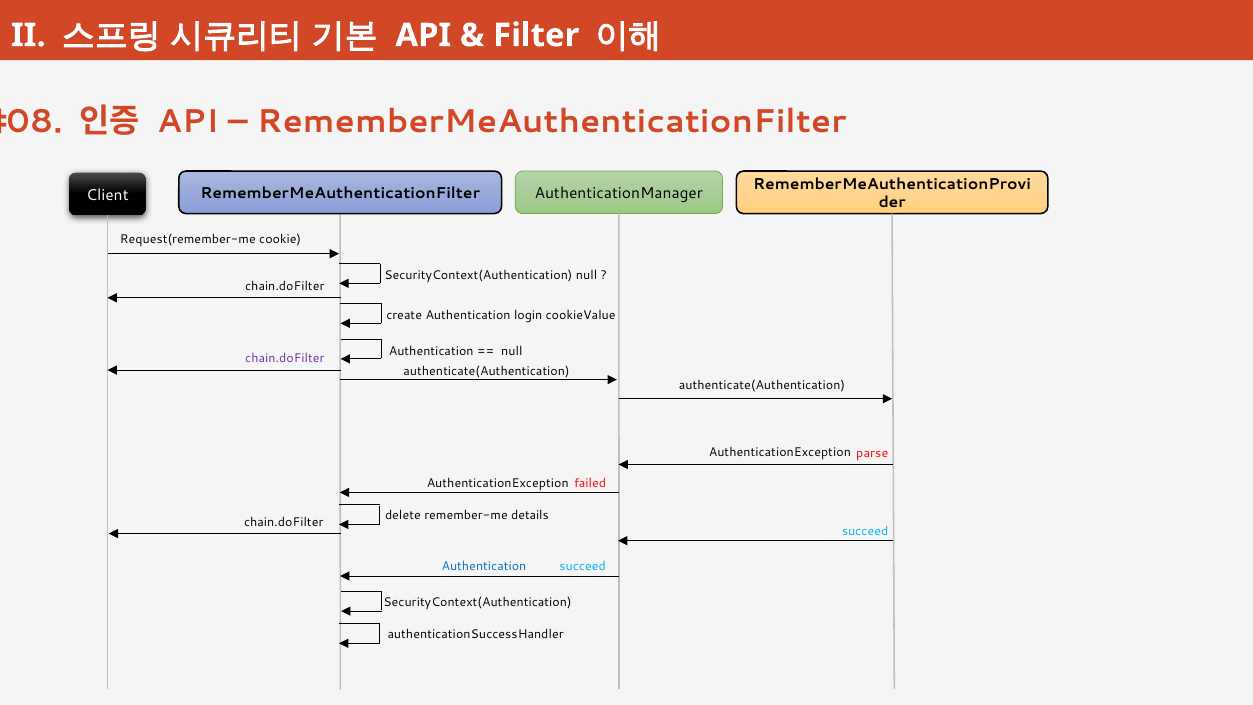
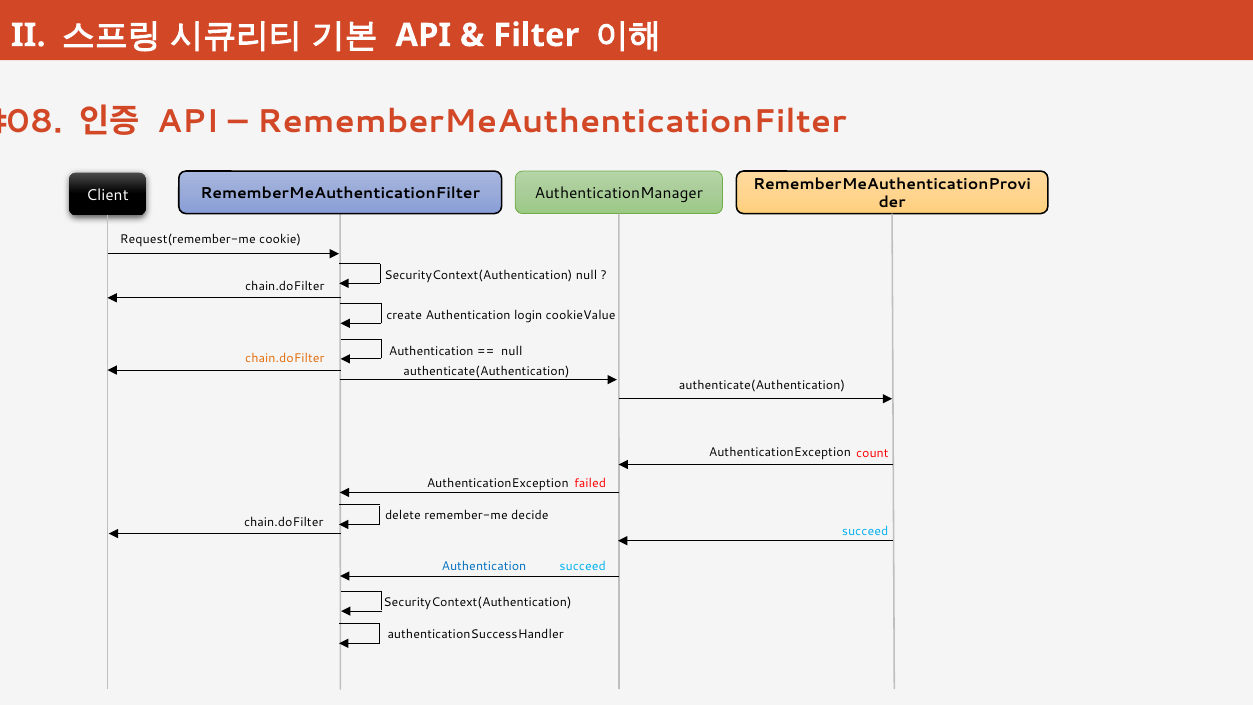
chain.doFilter colour: purple -> orange (285, 359)
parse: parse -> count (872, 453)
details: details -> decide (530, 515)
